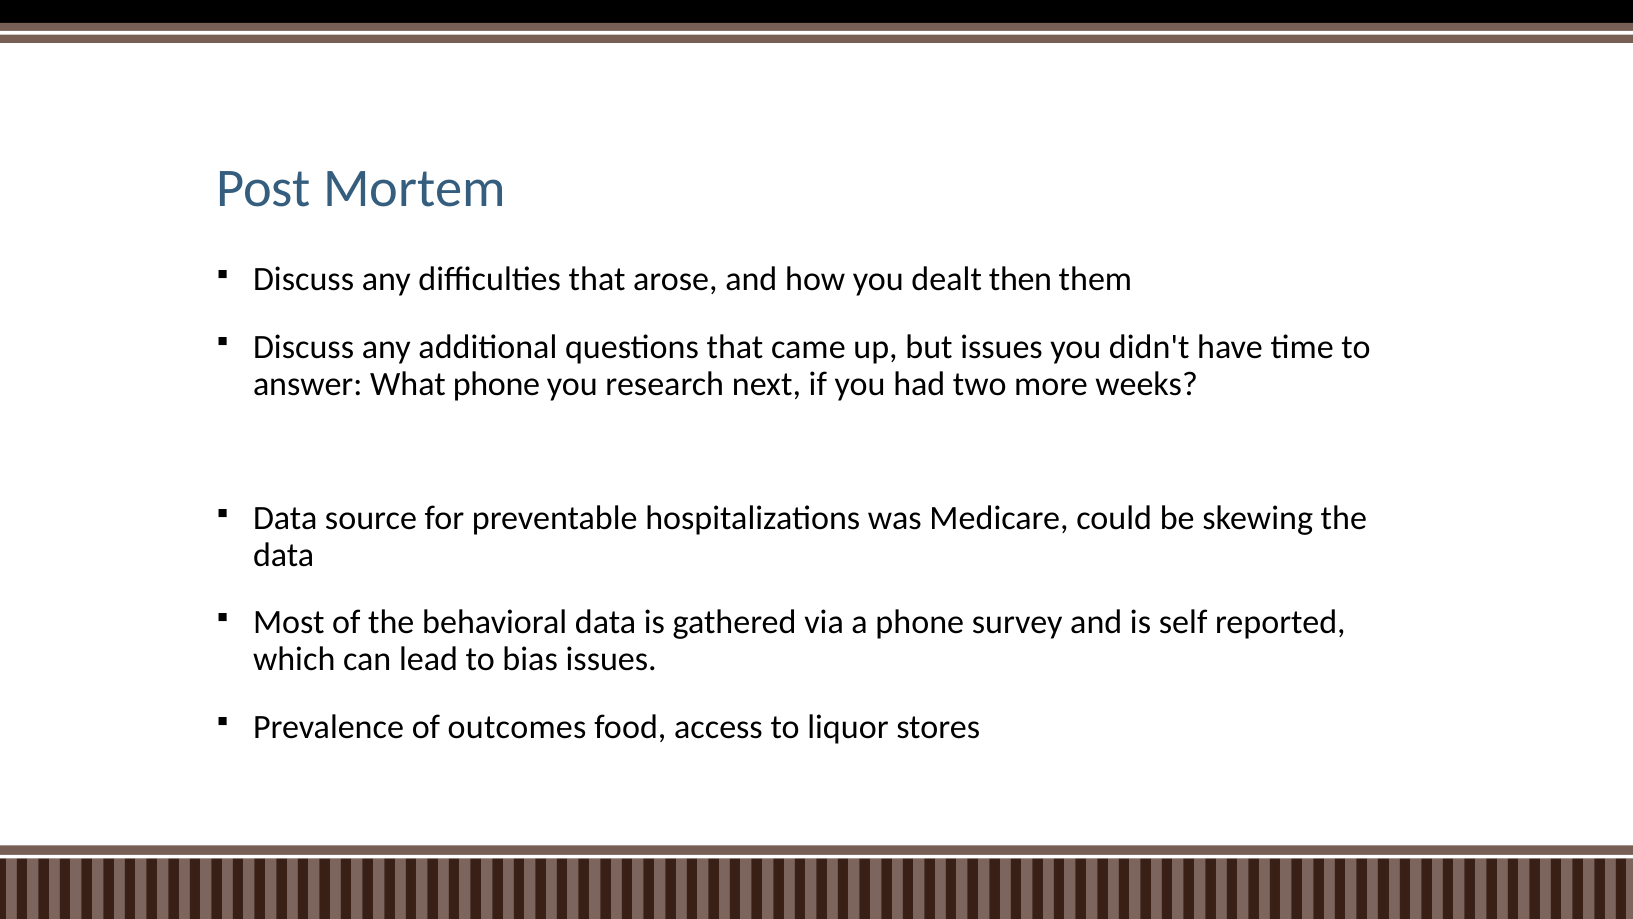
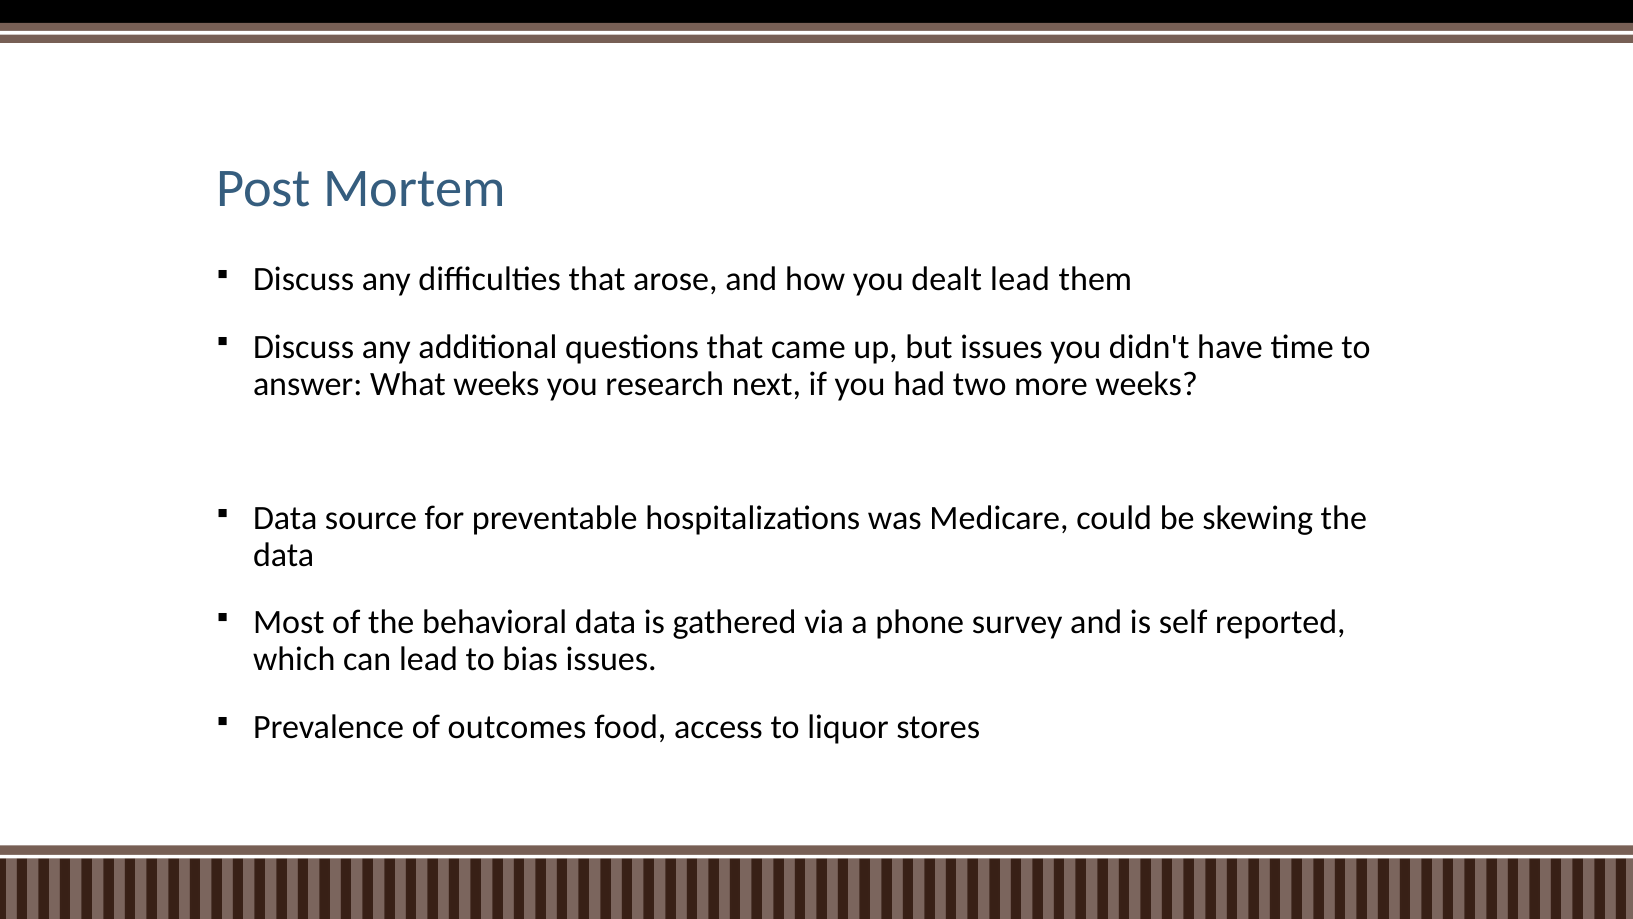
dealt then: then -> lead (1020, 280)
What phone: phone -> weeks (496, 384)
